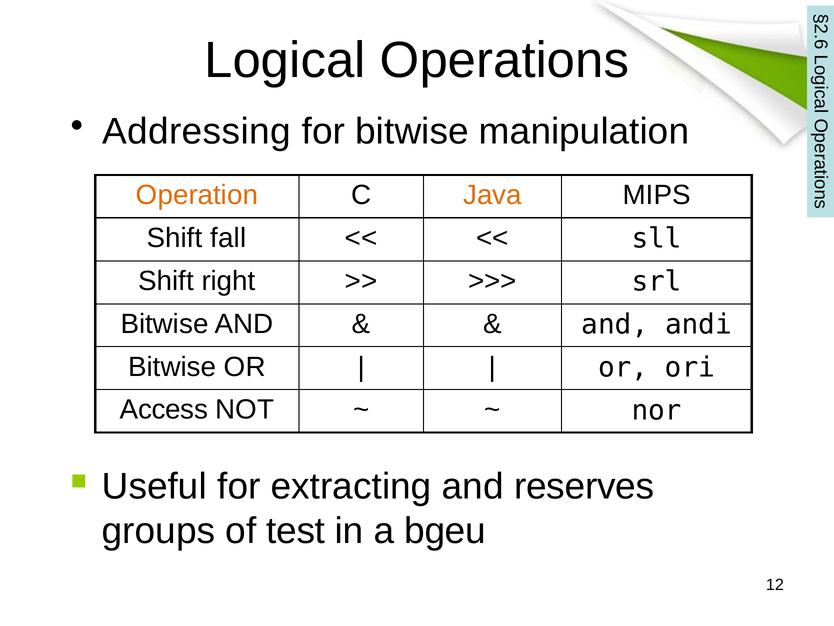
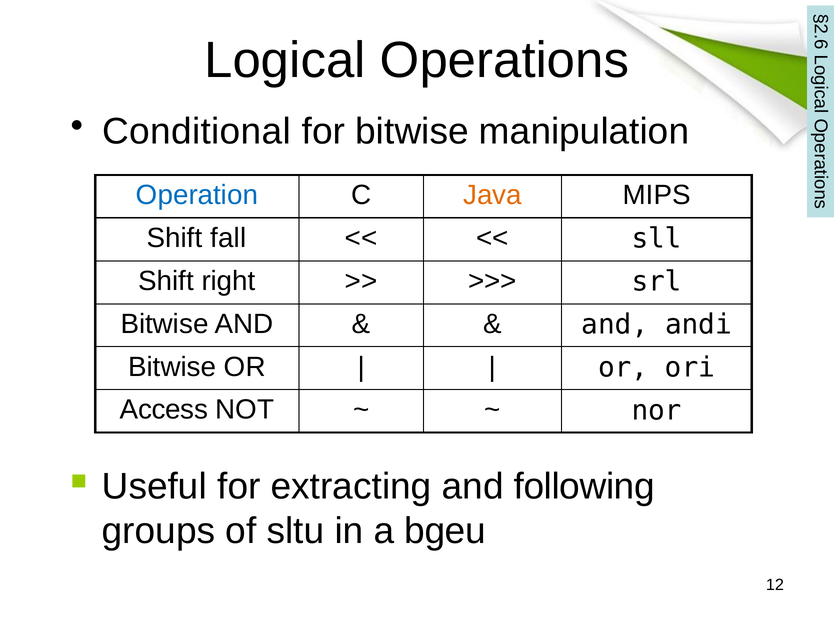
Addressing: Addressing -> Conditional (197, 132)
Operation colour: orange -> blue (197, 195)
reserves: reserves -> following (584, 486)
test: test -> sltu (295, 531)
